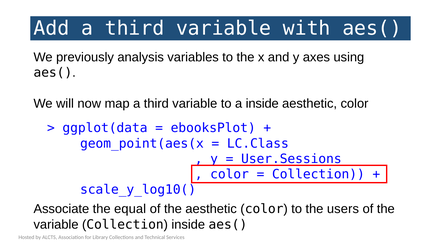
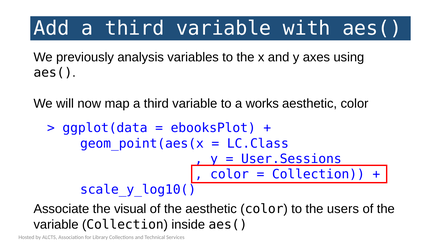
a inside: inside -> works (262, 103)
equal: equal -> visual (130, 209)
